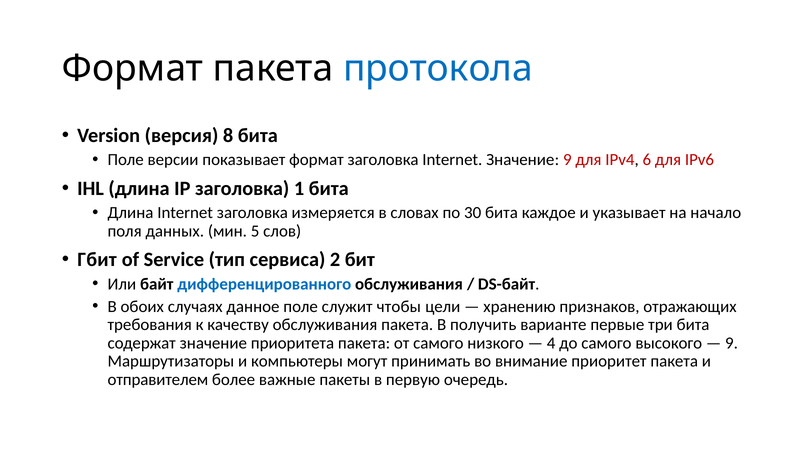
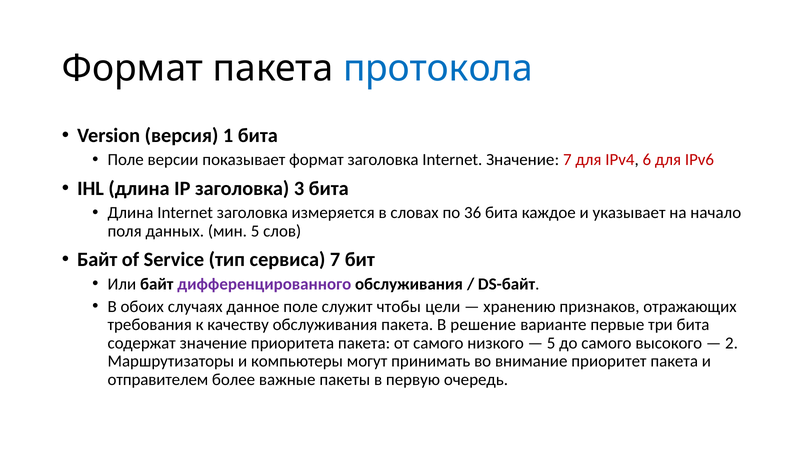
8: 8 -> 1 (228, 135)
Значение 9: 9 -> 7 (567, 160)
1: 1 -> 3 (299, 188)
30: 30 -> 36 (473, 213)
Гбит: Гбит -> Байт (97, 259)
сервиса 2: 2 -> 7 (335, 259)
дифференцированного colour: blue -> purple (264, 284)
получить: получить -> решение (483, 325)
4: 4 -> 5 (551, 343)
9: 9 -> 2 (732, 343)
